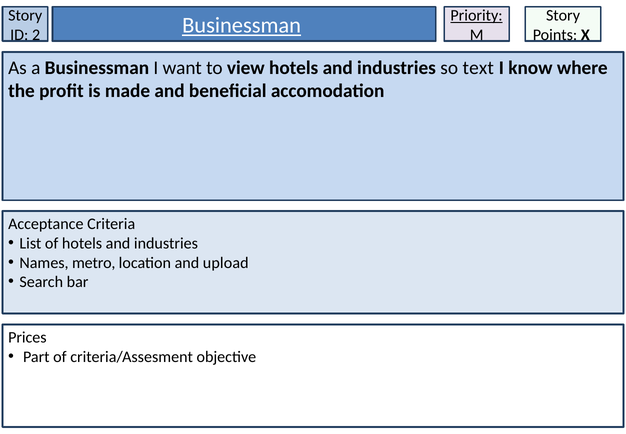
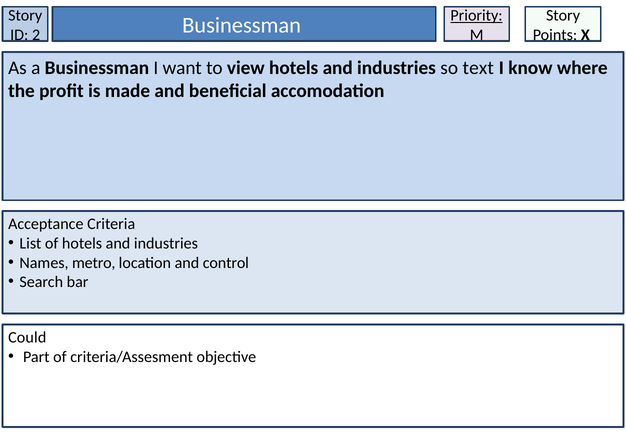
Businessman underline: present -> none (242, 26)
upload: upload -> control (226, 262)
Prices: Prices -> Could (27, 337)
